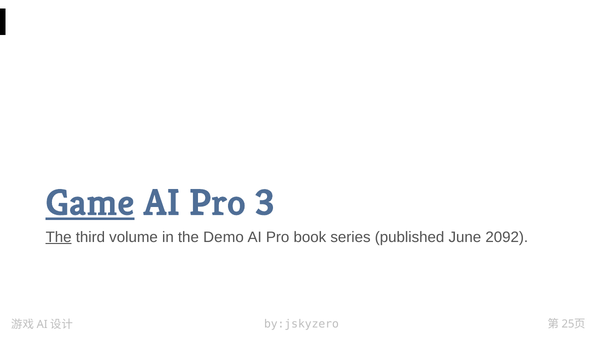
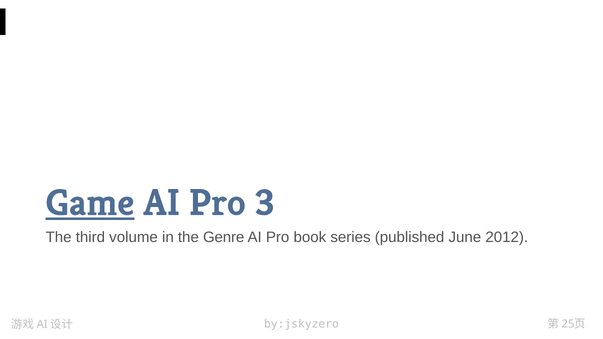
The underline: present -> none (59, 237)
Demo: Demo -> Genre (224, 237)
2092: 2092 -> 2012 (507, 237)
